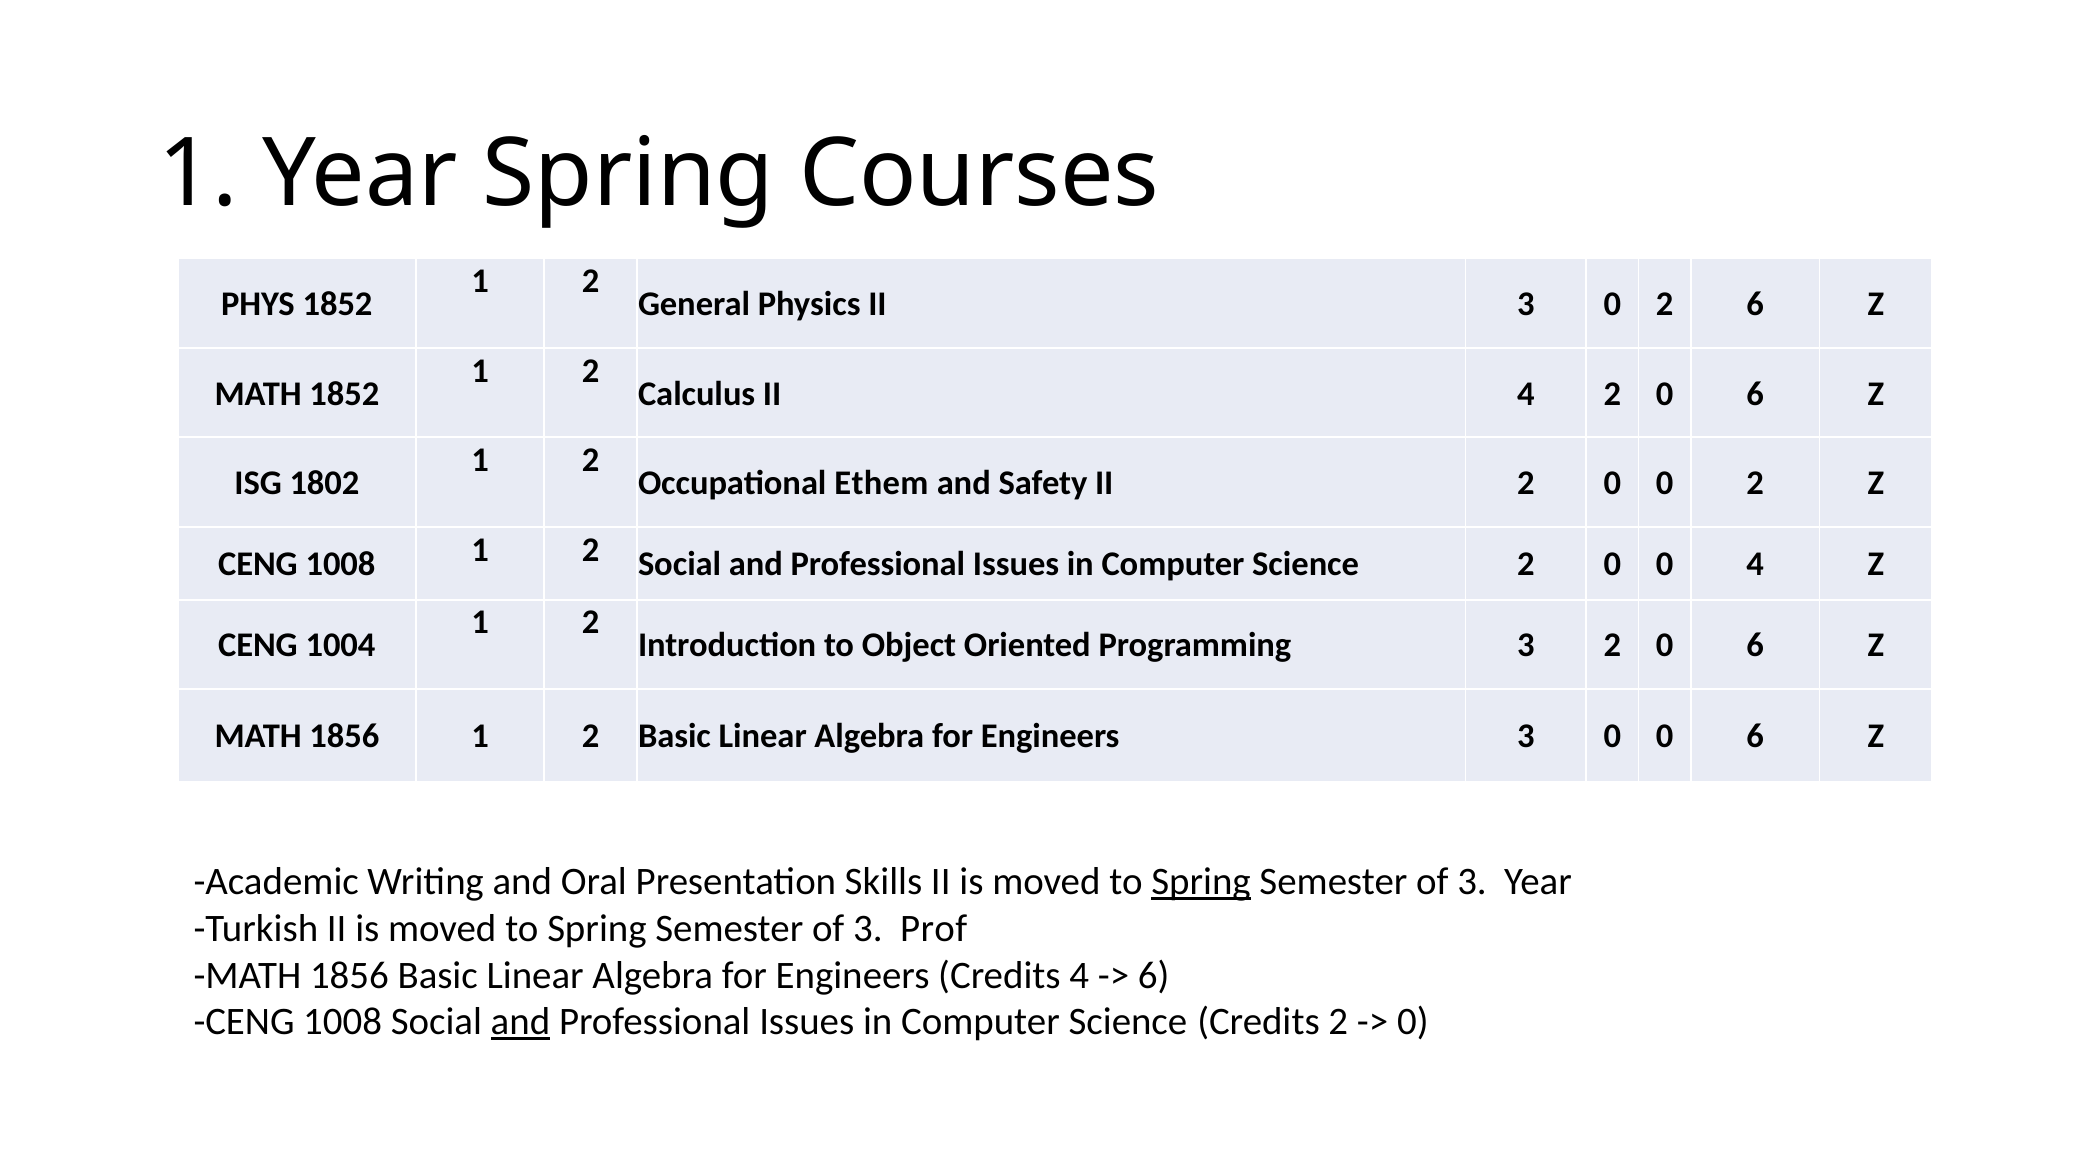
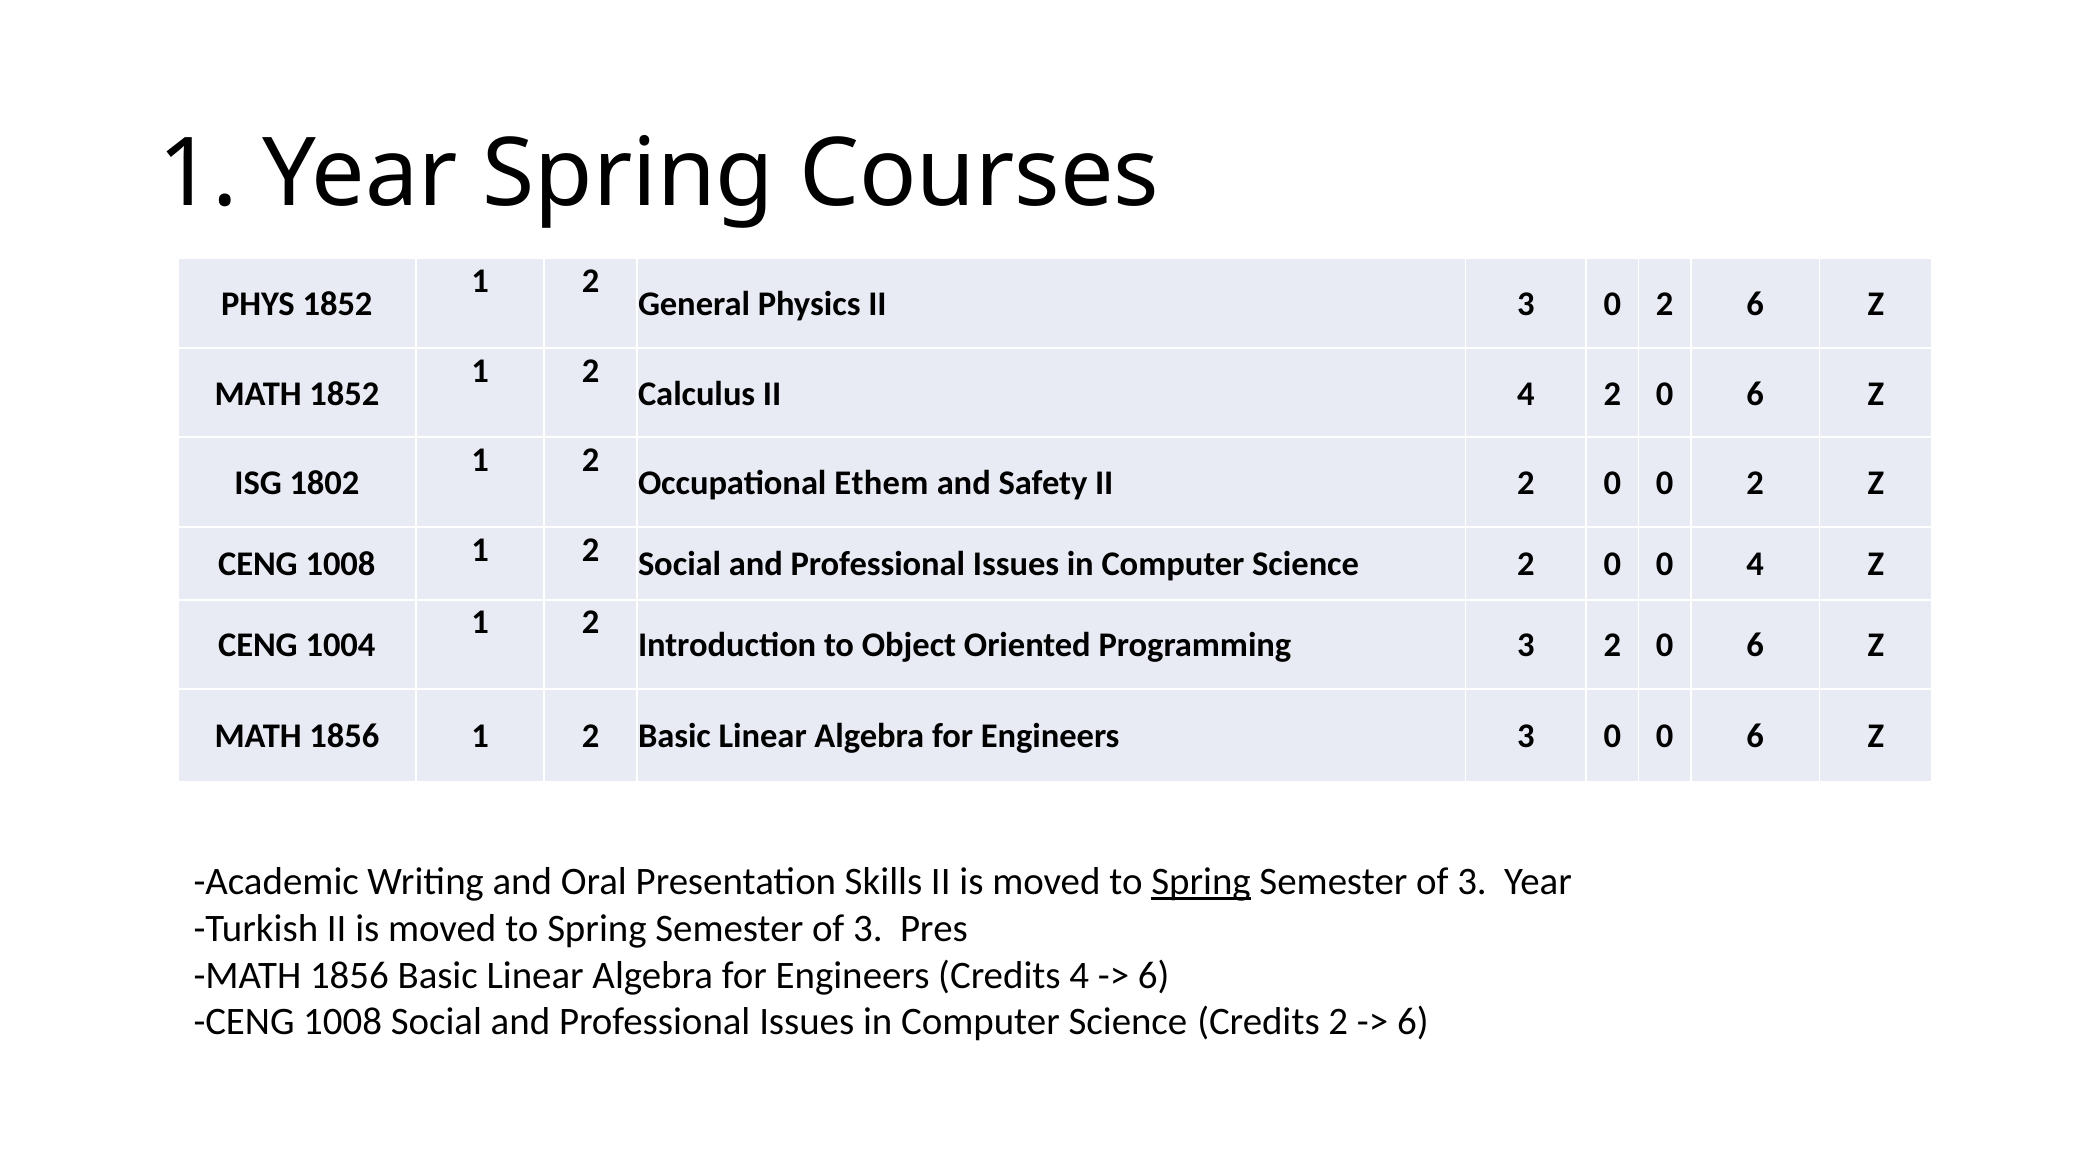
Prof: Prof -> Pres (934, 929)
and underline: present -> none (520, 1022)
0: 0 -> 6 (1413, 1022)
